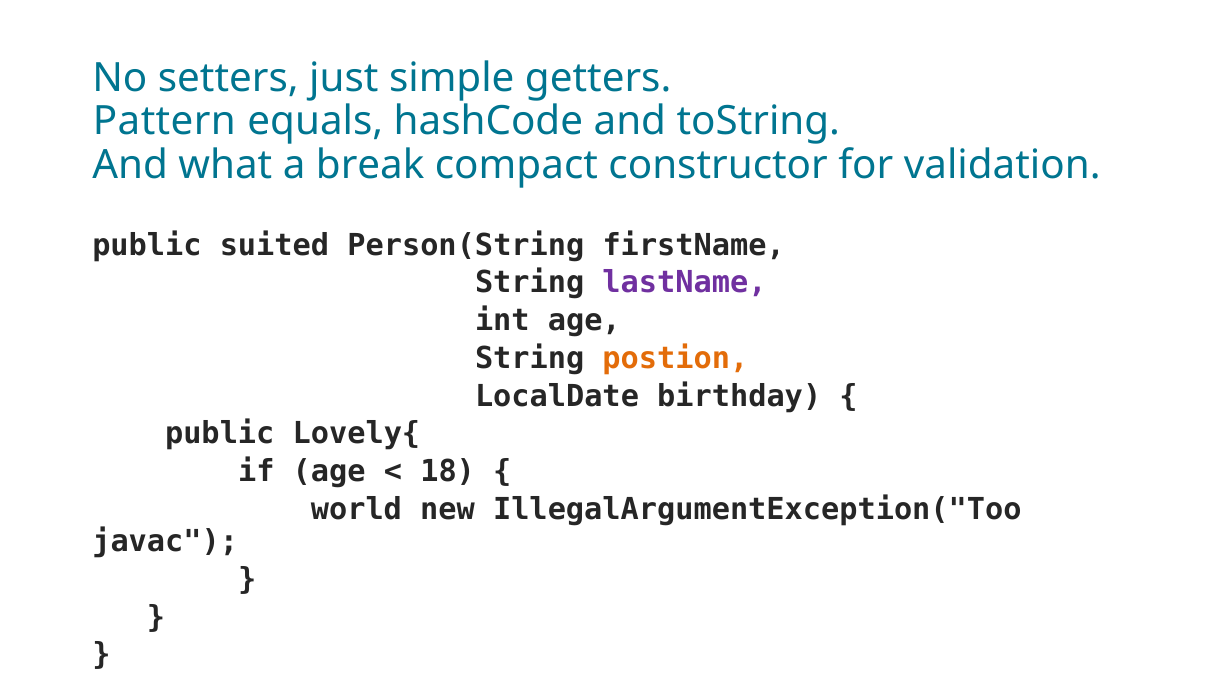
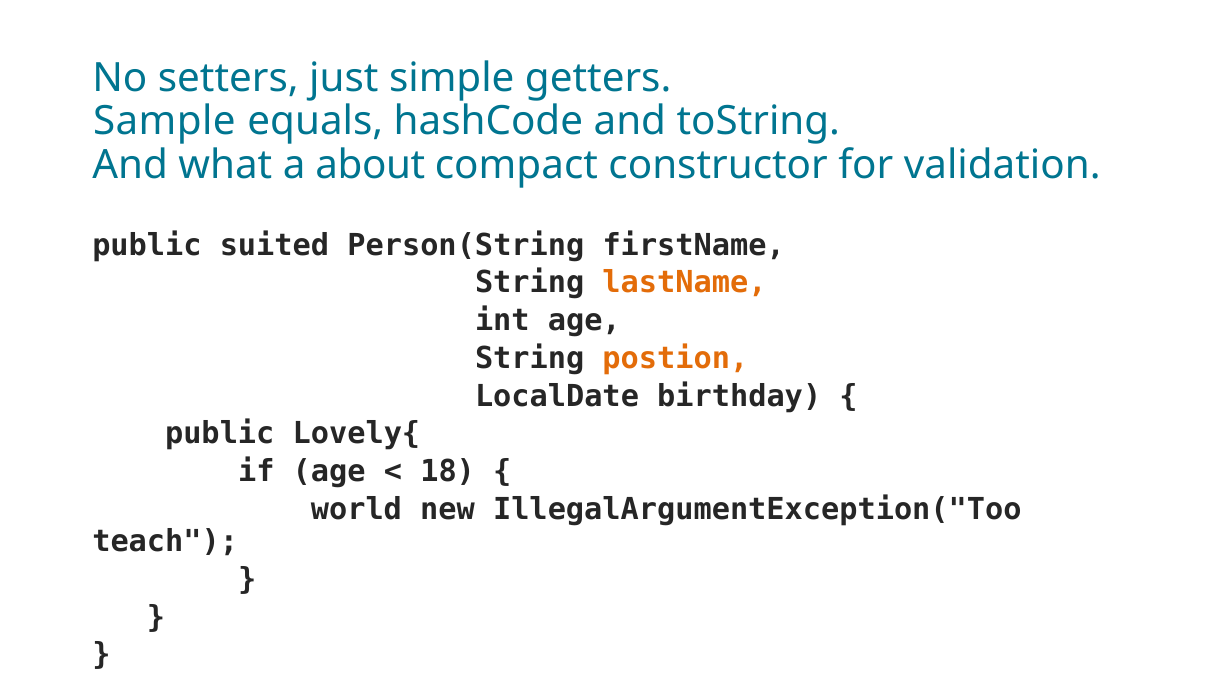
Pattern: Pattern -> Sample (164, 122)
break: break -> about (370, 165)
lastName colour: purple -> orange (685, 283)
javac: javac -> teach (165, 542)
